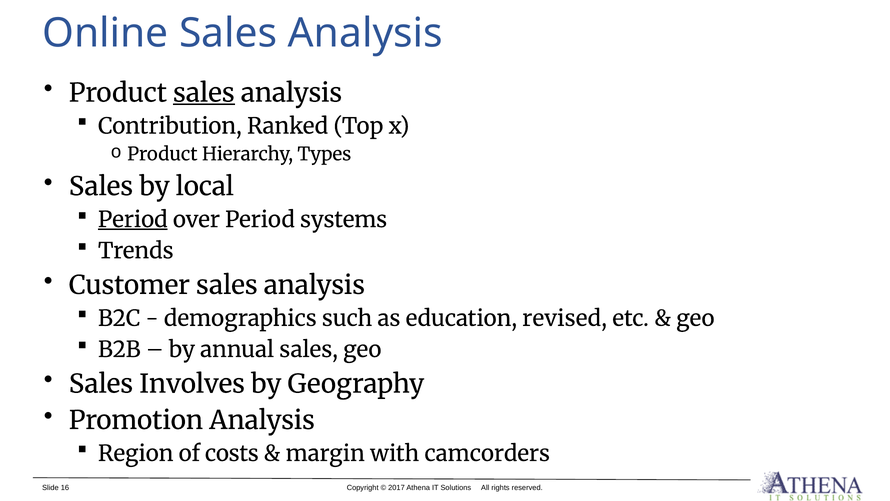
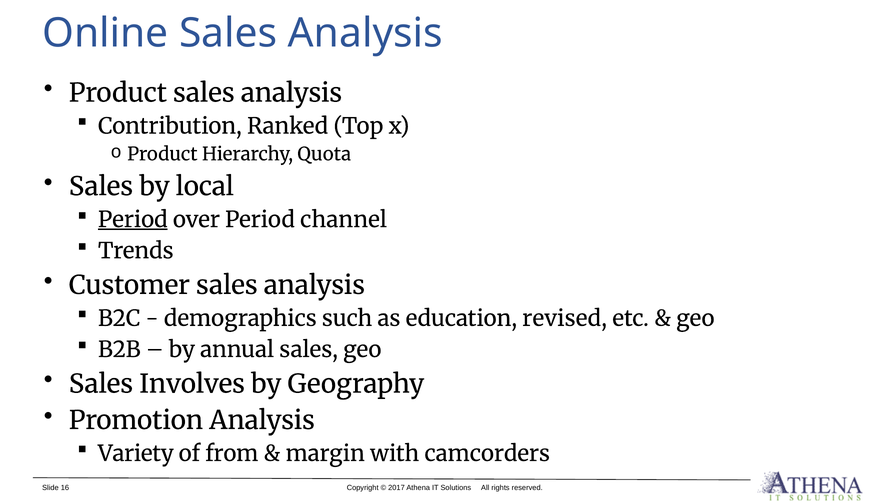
sales underline: present -> none (204, 93)
Types: Types -> Quota (324, 154)
systems: systems -> channel (343, 220)
Region: Region -> Variety (136, 453)
costs: costs -> from (232, 453)
